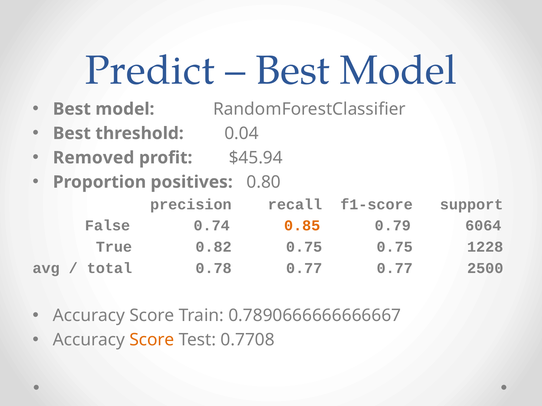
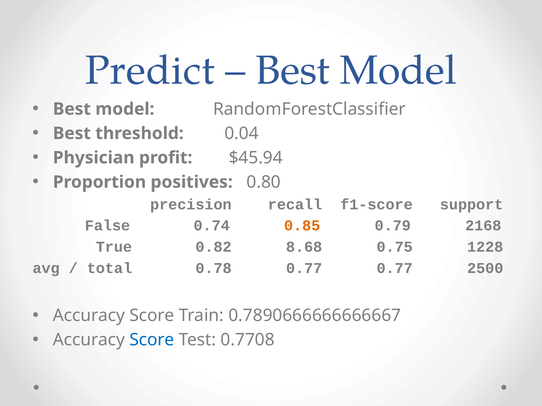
Removed: Removed -> Physician (94, 158)
6064: 6064 -> 2168 (483, 226)
0.82 0.75: 0.75 -> 8.68 (304, 247)
Score colour: orange -> blue (152, 340)
